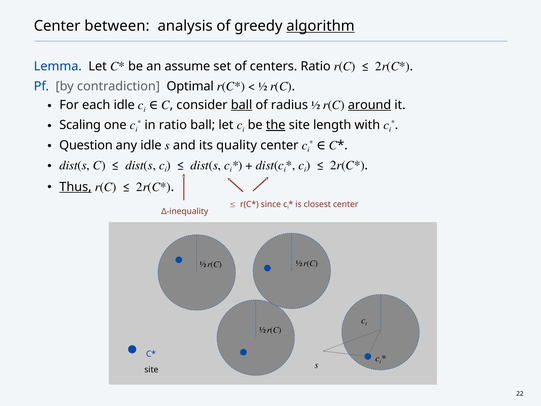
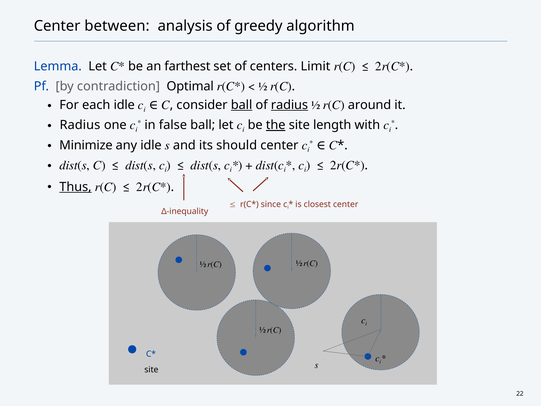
algorithm underline: present -> none (320, 26)
assume: assume -> farthest (187, 66)
centers Ratio: Ratio -> Limit (316, 66)
radius underline: none -> present (289, 105)
around underline: present -> none (370, 105)
Scaling: Scaling -> Radius (80, 125)
in ratio: ratio -> false (173, 125)
Question: Question -> Minimize (86, 145)
quality: quality -> should (237, 145)
